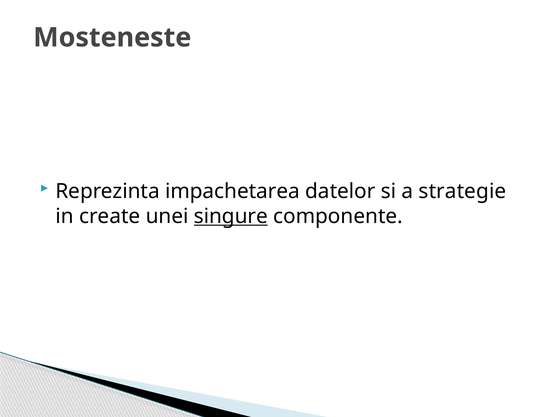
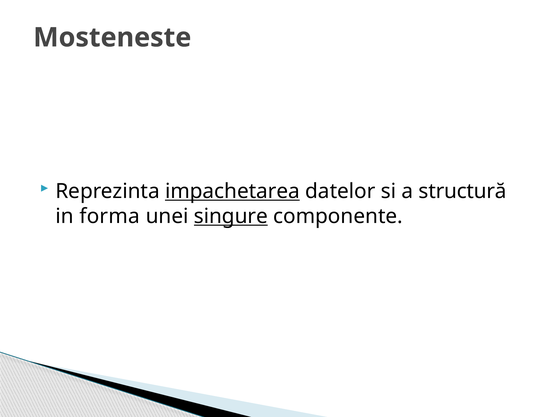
impachetarea underline: none -> present (232, 191)
strategie: strategie -> structură (463, 191)
create: create -> forma (110, 216)
